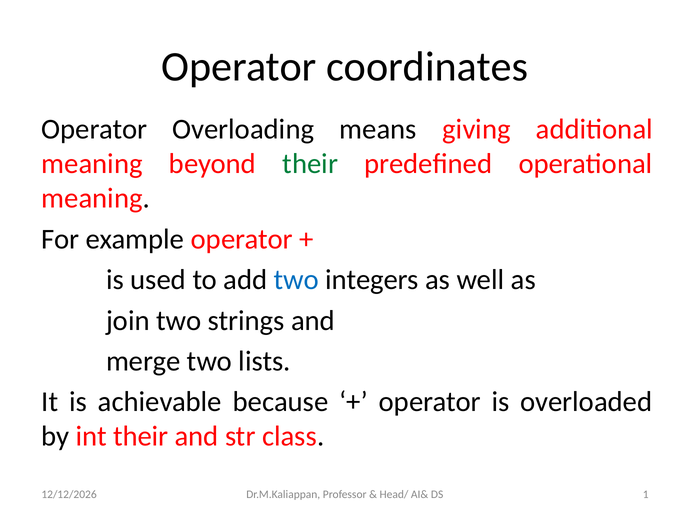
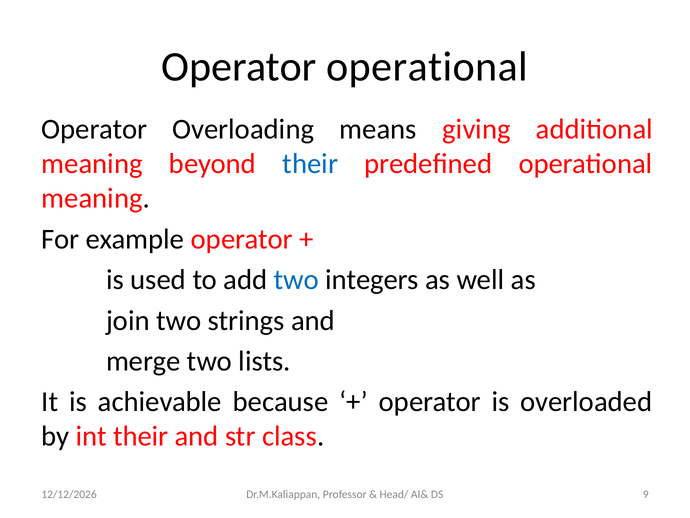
Operator coordinates: coordinates -> operational (427, 67)
their colour: green -> blue (310, 164)
1: 1 -> 9 (646, 494)
